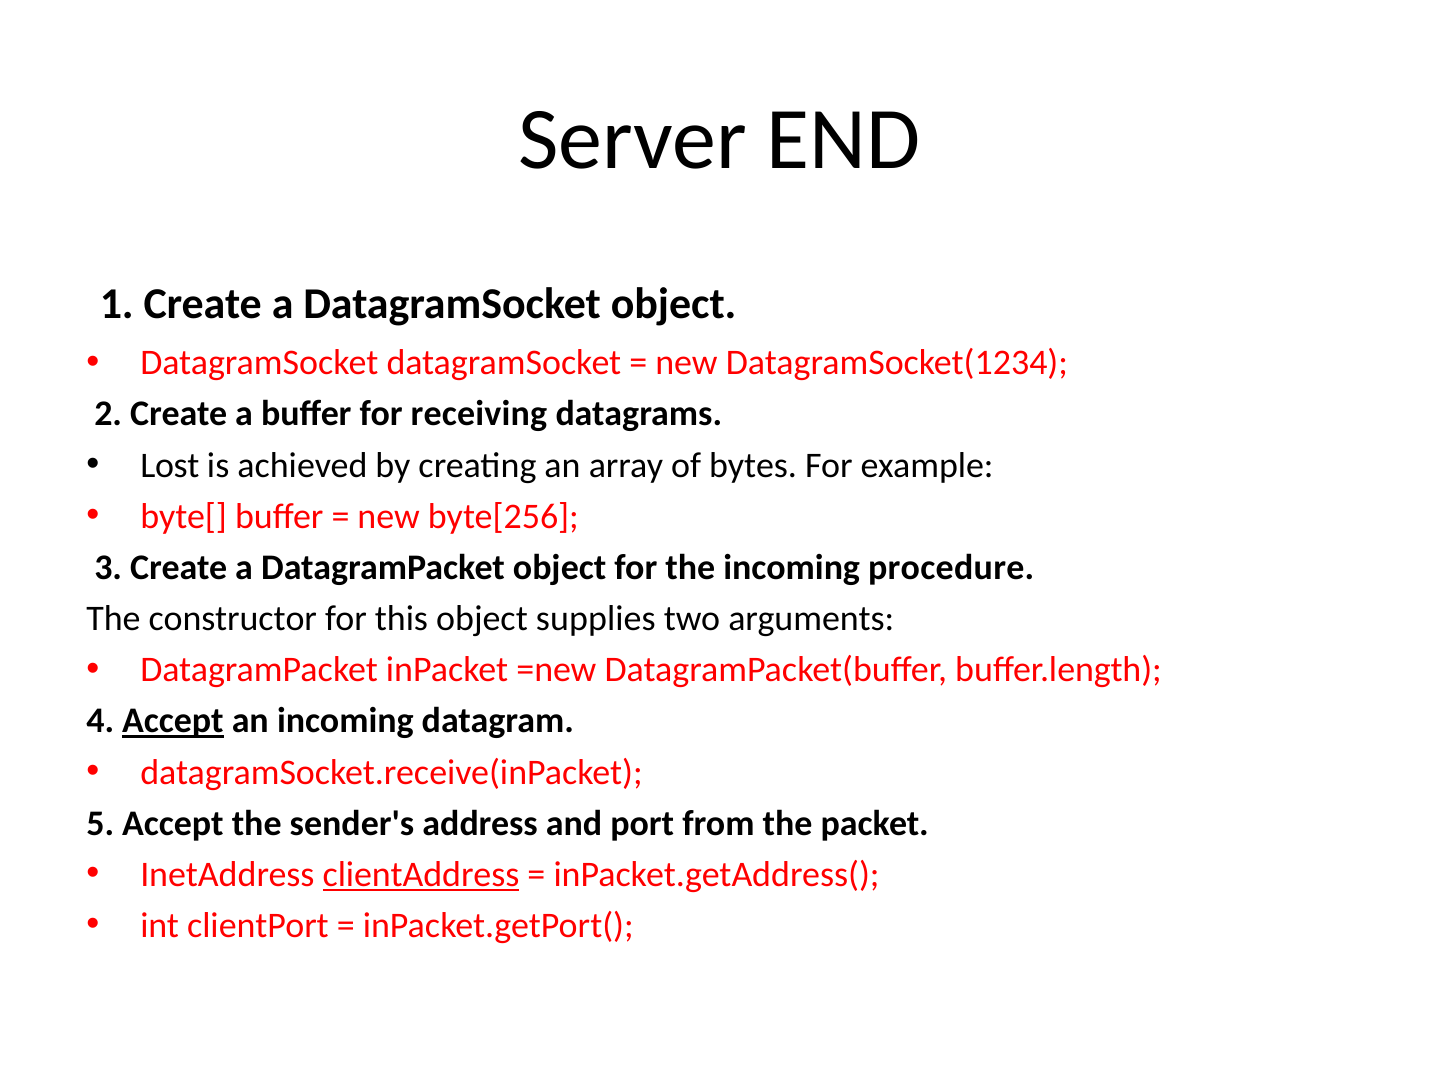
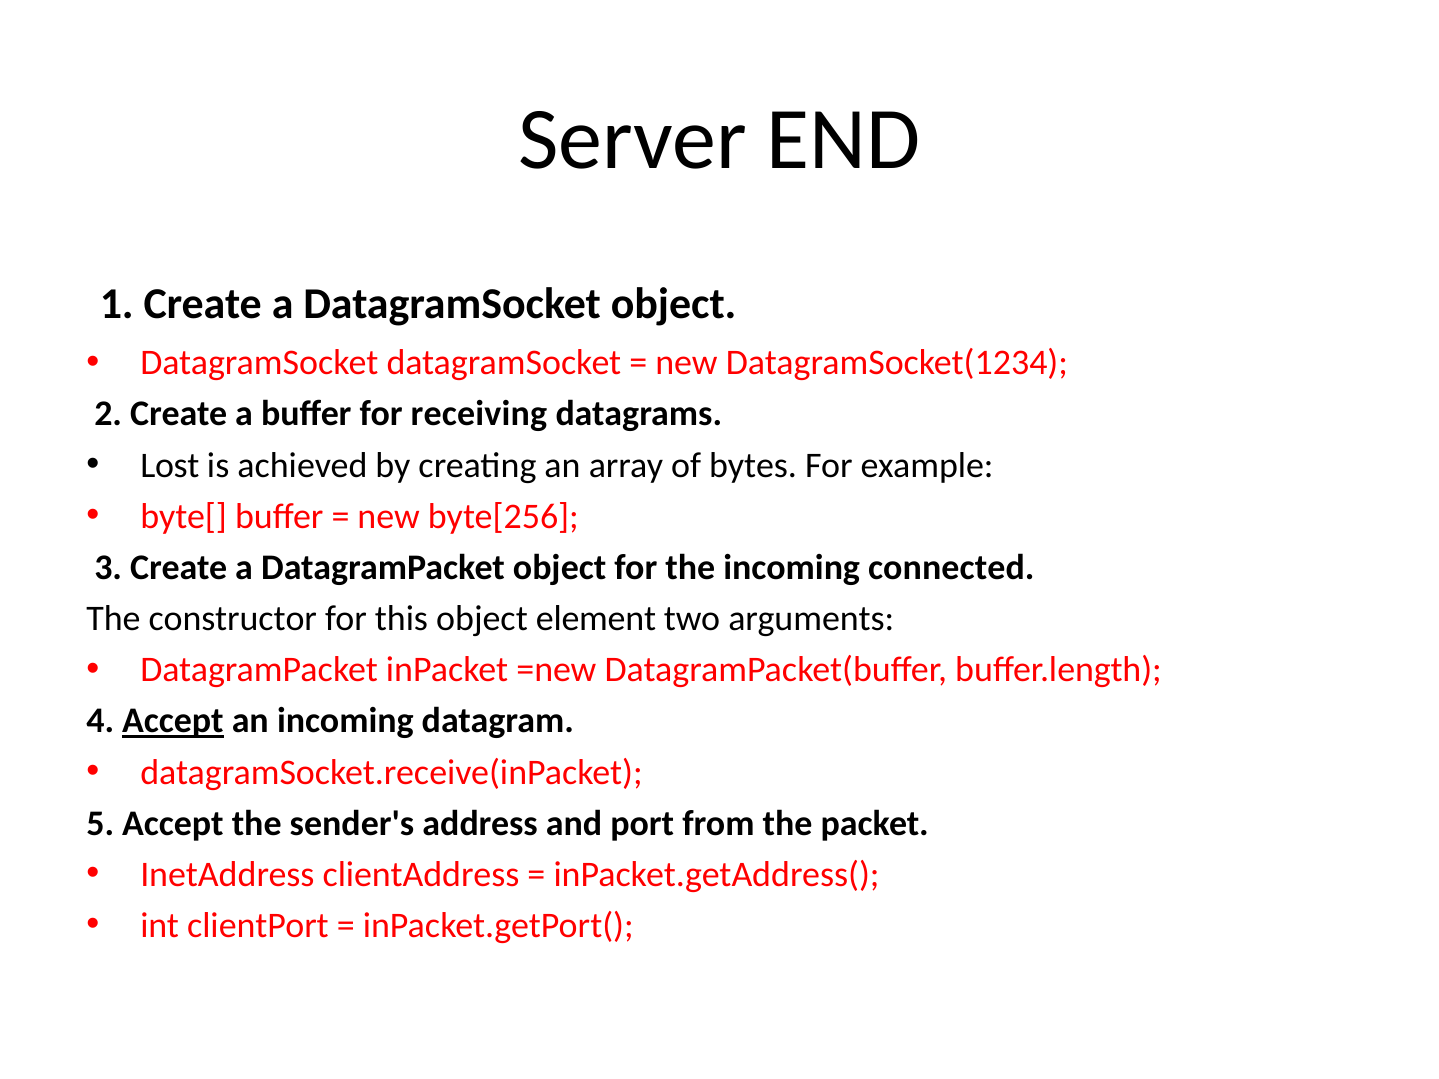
procedure: procedure -> connected (951, 568)
supplies: supplies -> element (596, 619)
clientAddress underline: present -> none (421, 875)
